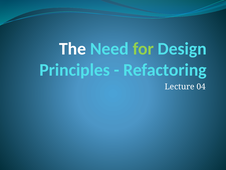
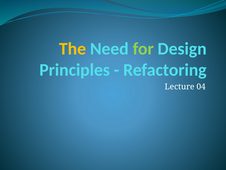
The colour: white -> yellow (73, 49)
